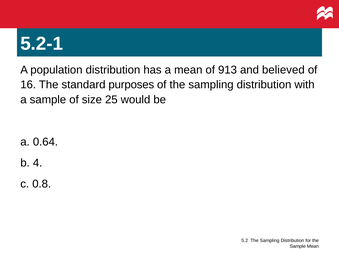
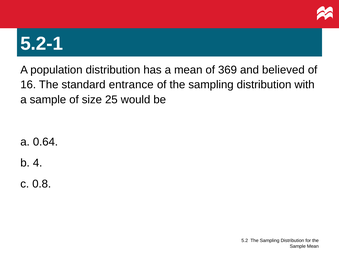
913: 913 -> 369 (228, 70)
purposes: purposes -> entrance (131, 85)
